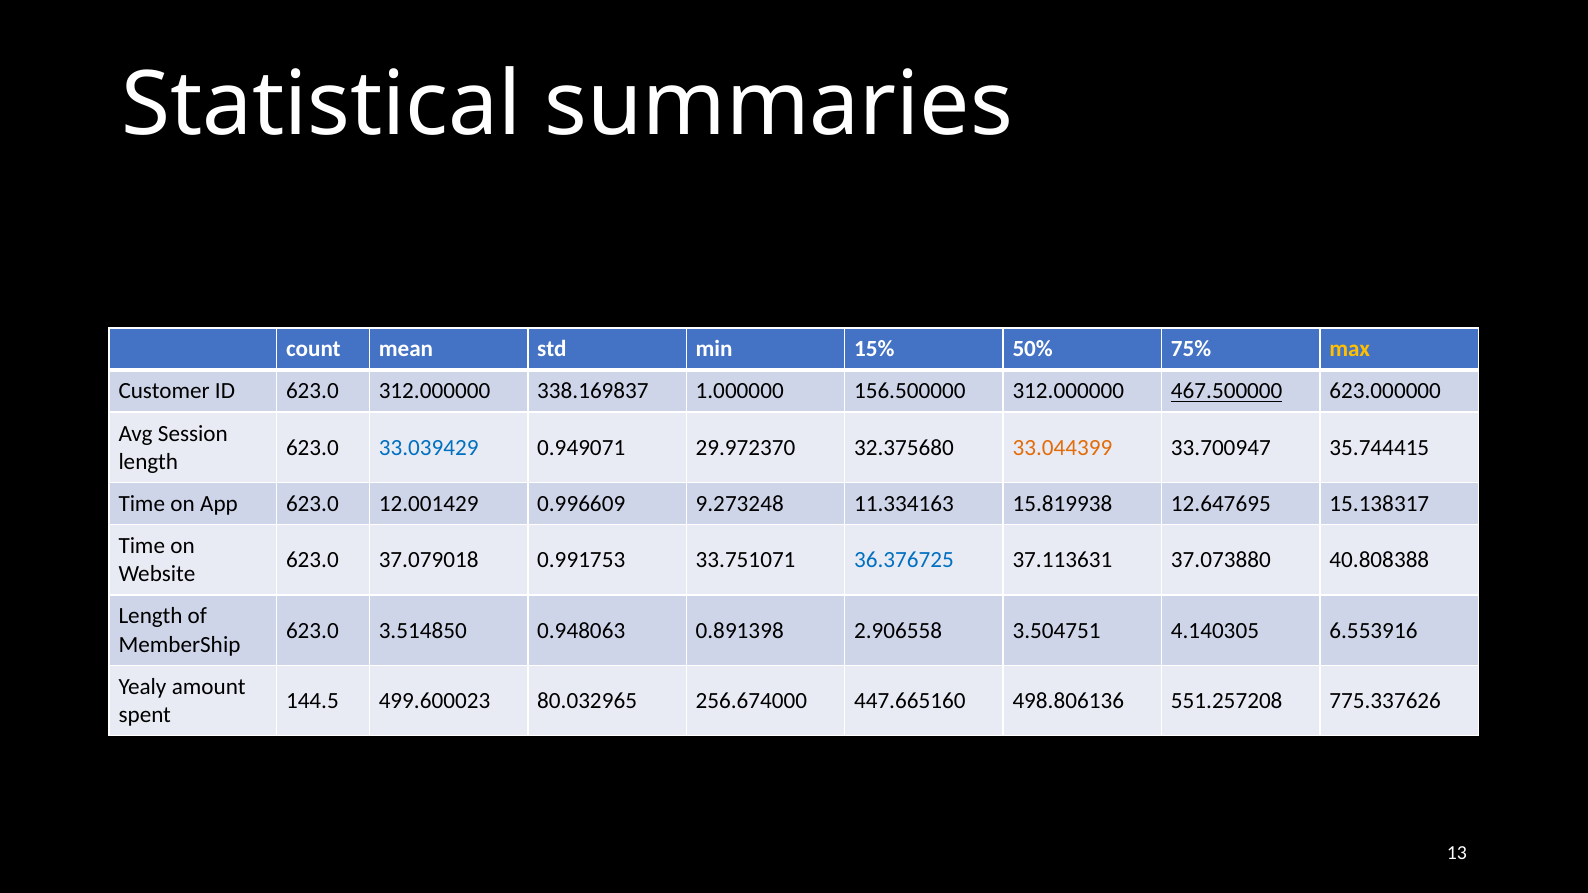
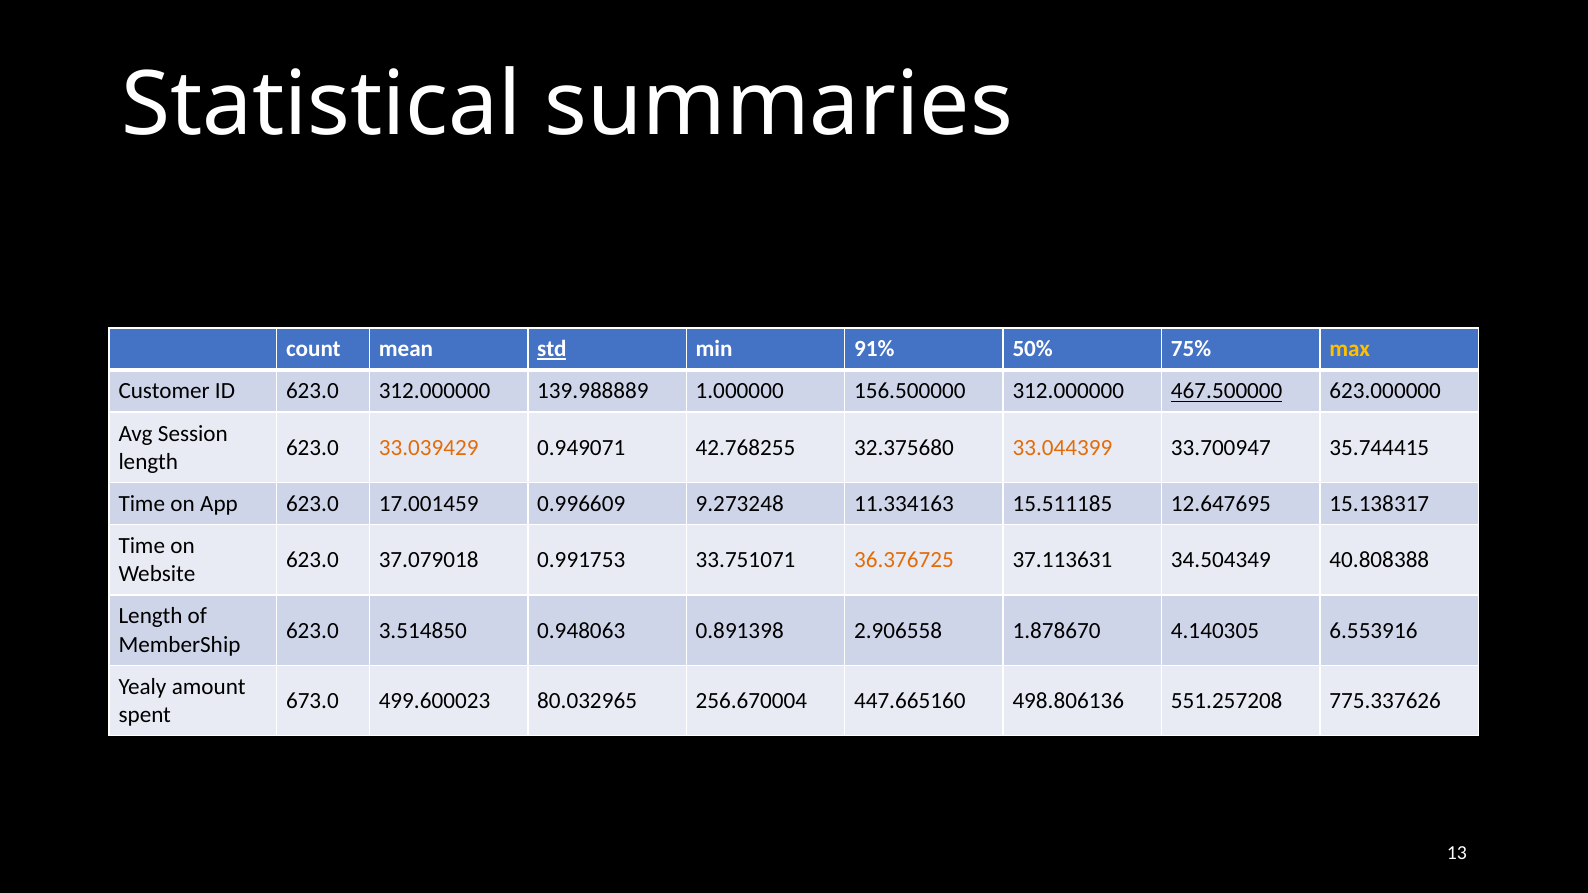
std underline: none -> present (552, 349)
15%: 15% -> 91% (874, 349)
338.169837: 338.169837 -> 139.988889 (593, 391)
33.039429 colour: blue -> orange (429, 448)
29.972370: 29.972370 -> 42.768255 (746, 448)
12.001429: 12.001429 -> 17.001459 (429, 504)
15.819938: 15.819938 -> 15.511185 (1062, 504)
36.376725 colour: blue -> orange (904, 560)
37.073880: 37.073880 -> 34.504349 (1221, 560)
3.504751: 3.504751 -> 1.878670 (1057, 631)
144.5: 144.5 -> 673.0 (312, 701)
256.674000: 256.674000 -> 256.670004 (751, 701)
